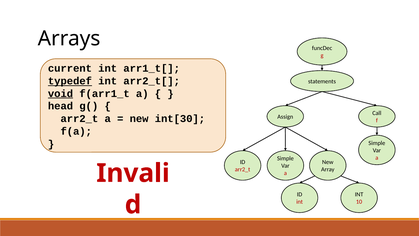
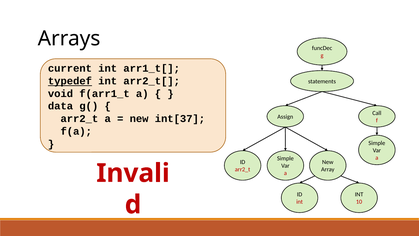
void underline: present -> none (61, 93)
head: head -> data (61, 106)
int[30: int[30 -> int[37 (180, 119)
